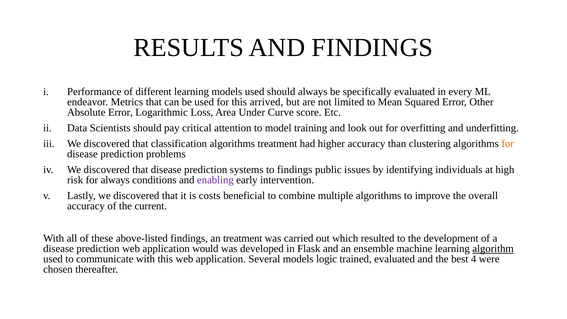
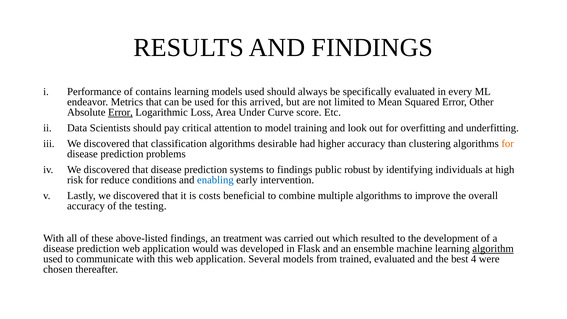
different: different -> contains (153, 92)
Error underline: none -> present (120, 112)
algorithms treatment: treatment -> desirable (277, 144)
issues: issues -> robust (357, 170)
for always: always -> reduce (115, 180)
enabling colour: purple -> blue (215, 180)
current: current -> testing (151, 206)
logic: logic -> from (327, 259)
